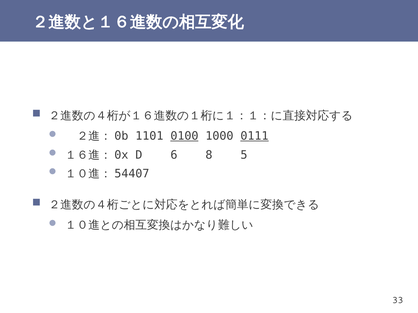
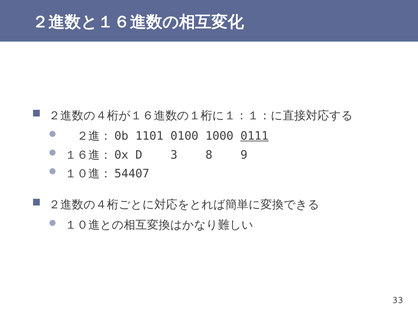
0100 underline: present -> none (184, 136)
6: 6 -> 3 (174, 155)
5: 5 -> 9 (244, 155)
